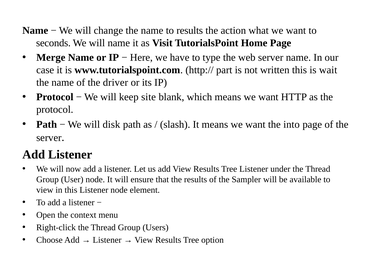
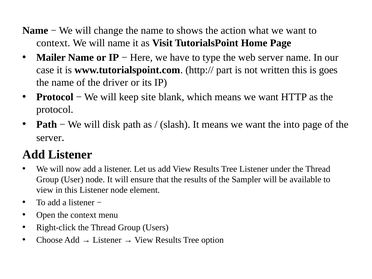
to results: results -> shows (190, 30)
seconds: seconds -> context (53, 43)
Merge: Merge -> Mailer (51, 58)
wait: wait -> goes (328, 70)
